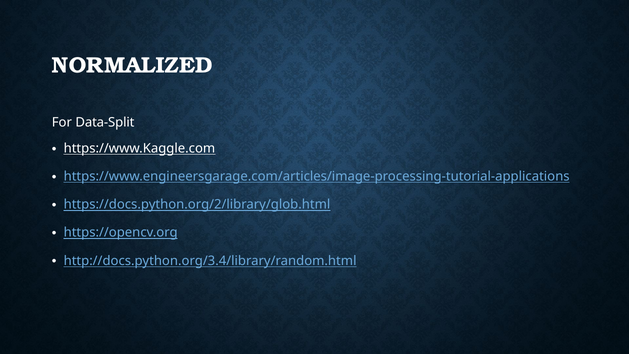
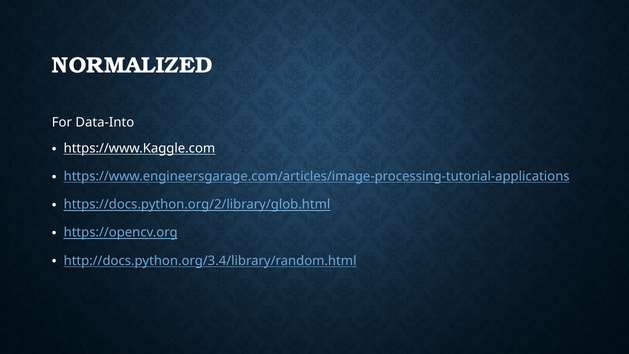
Data-Split: Data-Split -> Data-Into (105, 122)
